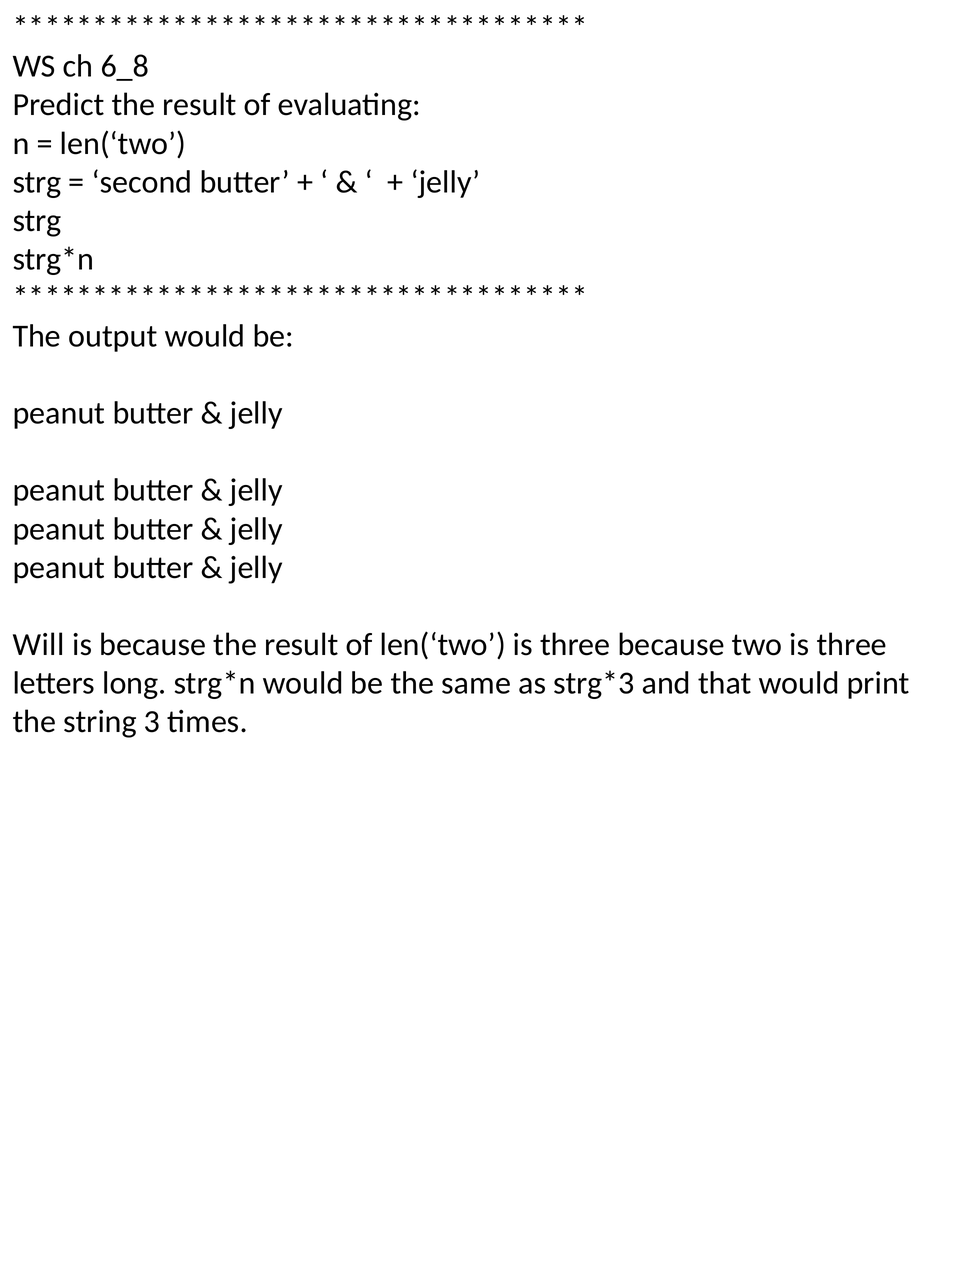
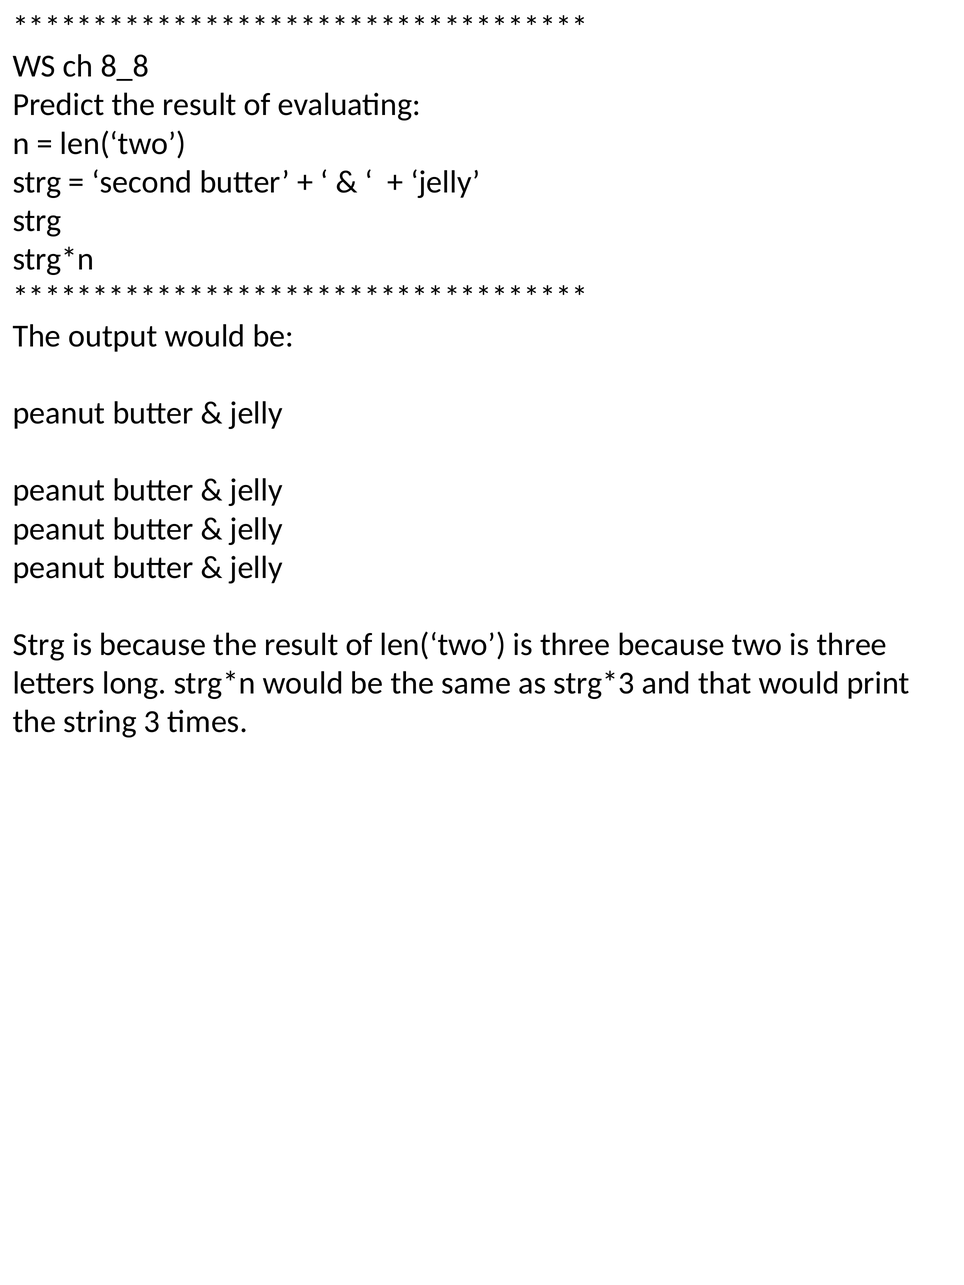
6_8: 6_8 -> 8_8 (125, 66)
Will: Will -> Strg (39, 645)
